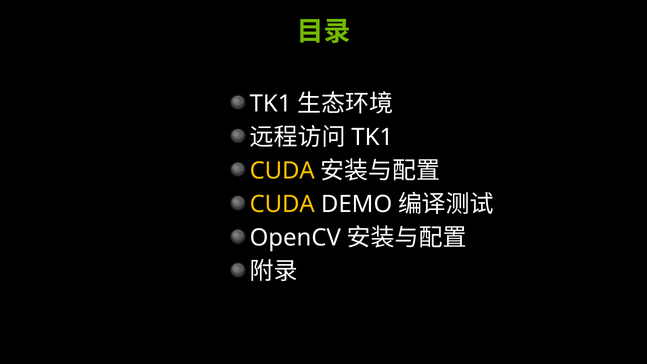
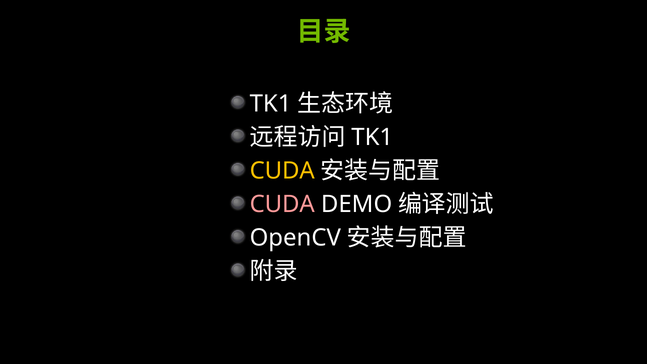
CUDA colour: yellow -> pink (282, 204)
